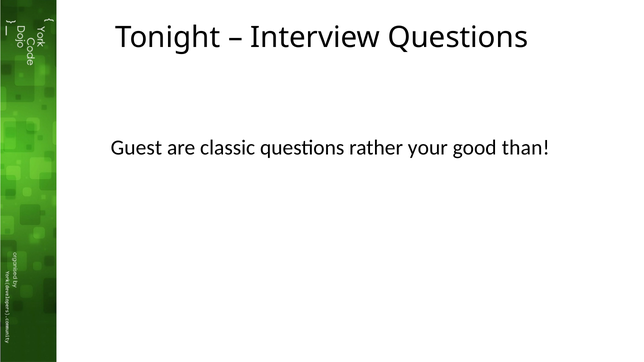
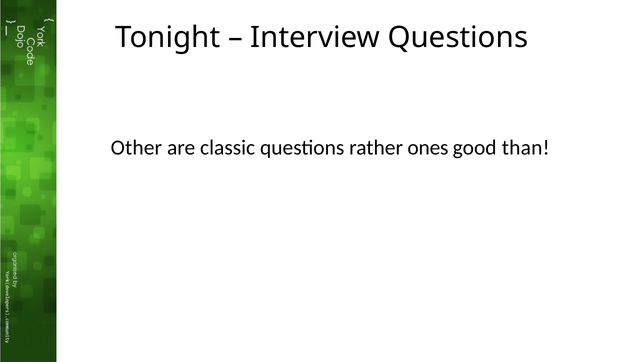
Guest: Guest -> Other (136, 148)
your: your -> ones (428, 148)
